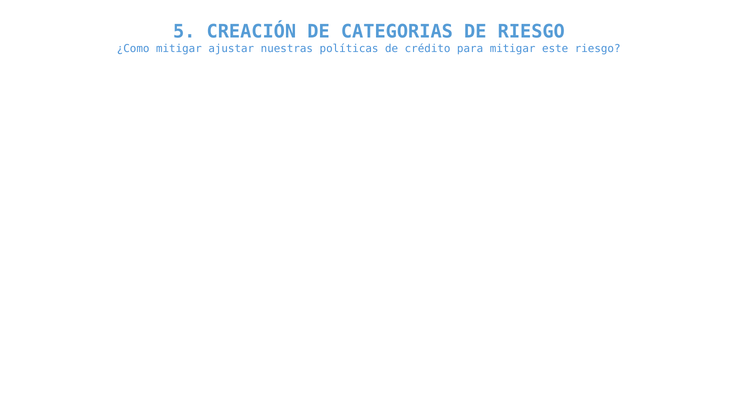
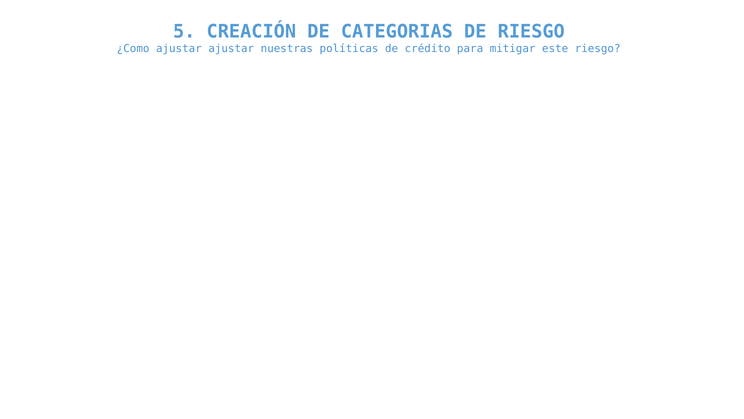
¿Como mitigar: mitigar -> ajustar (179, 49)
